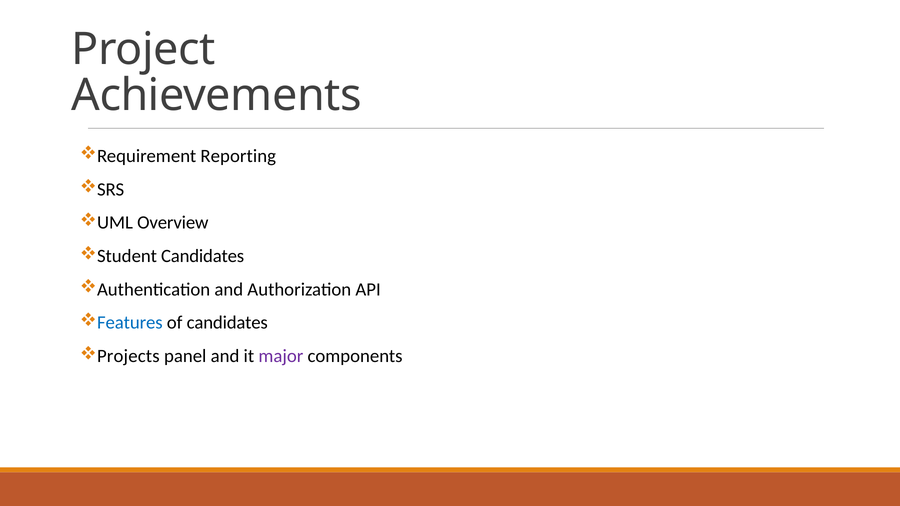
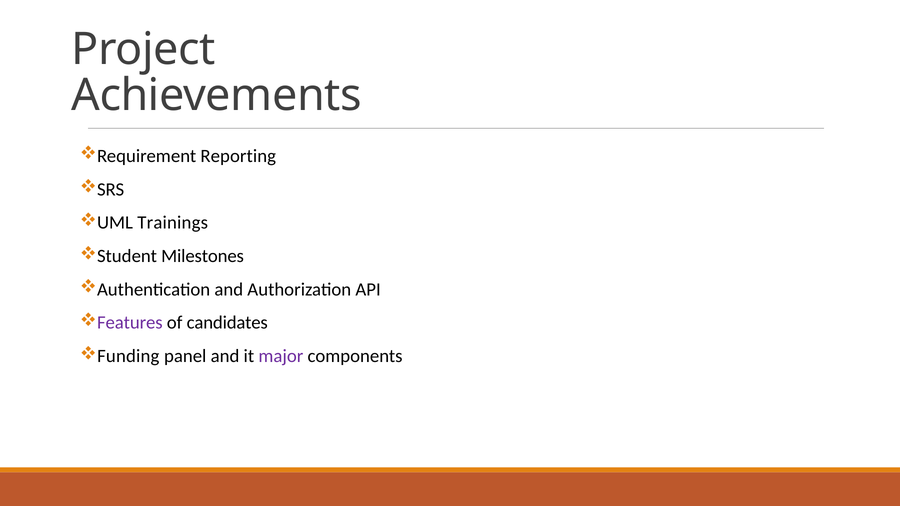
Overview: Overview -> Trainings (173, 223)
Student Candidates: Candidates -> Milestones (203, 256)
Features colour: blue -> purple (130, 323)
Projects: Projects -> Funding (128, 356)
